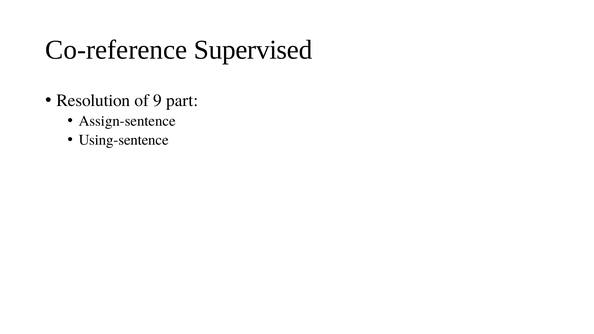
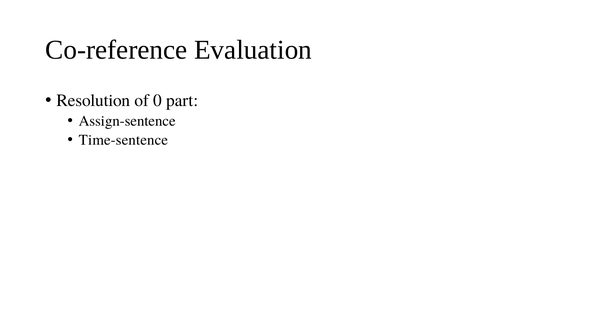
Supervised: Supervised -> Evaluation (253, 50)
9: 9 -> 0 (157, 100)
Using-sentence: Using-sentence -> Time-sentence (124, 140)
